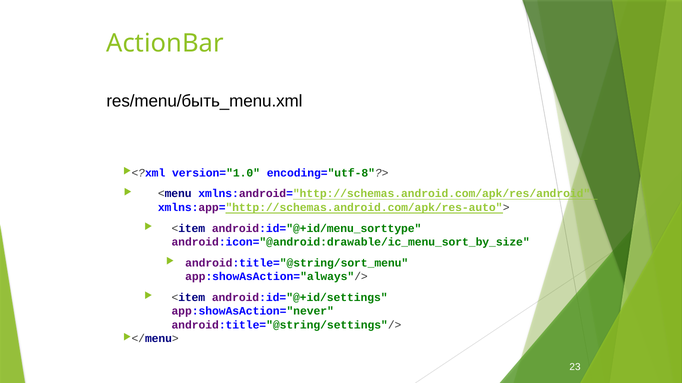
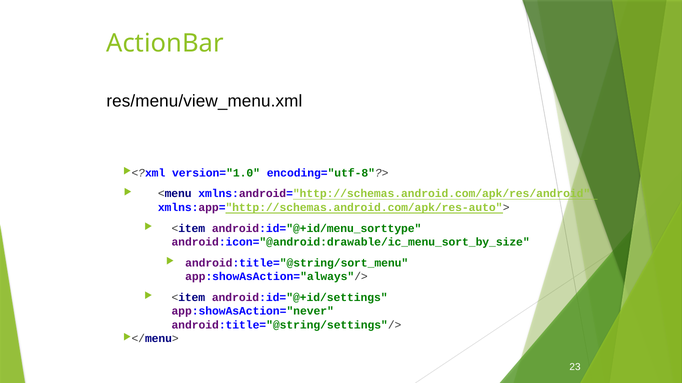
res/menu/быть_menu.xml: res/menu/быть_menu.xml -> res/menu/view_menu.xml (204, 101)
